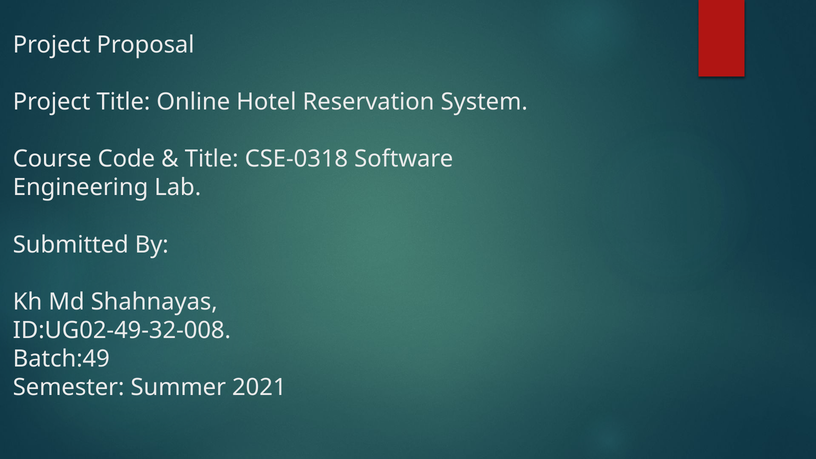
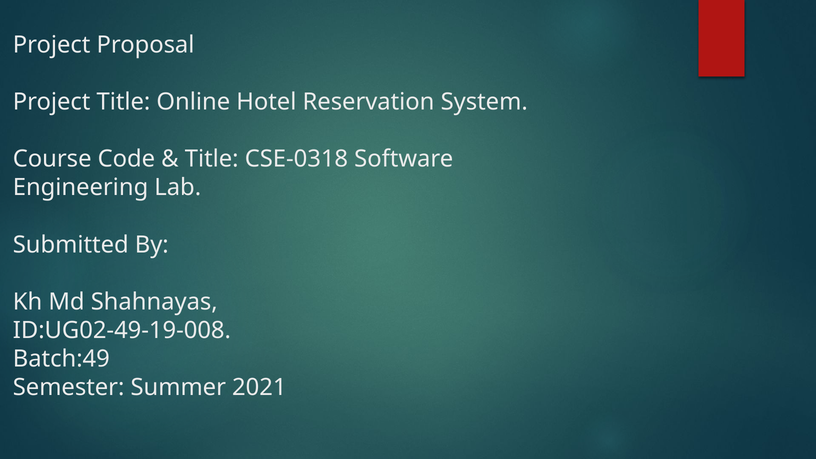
ID:UG02-49-32-008: ID:UG02-49-32-008 -> ID:UG02-49-19-008 (122, 330)
